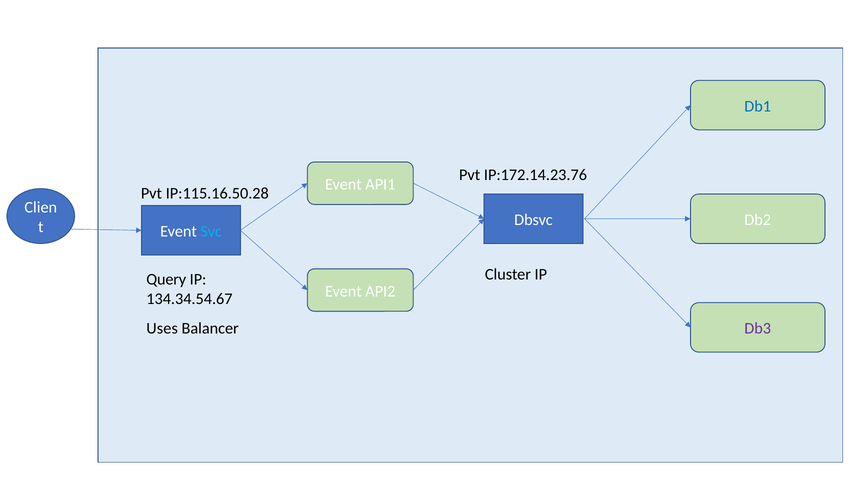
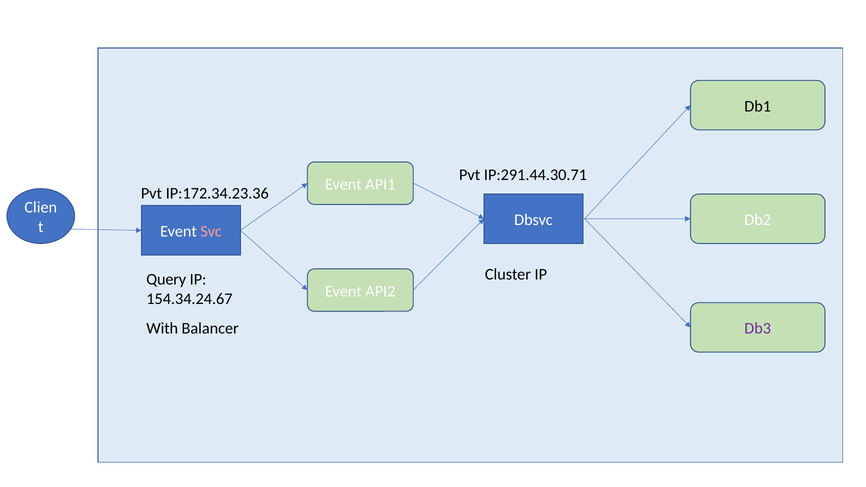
Db1 colour: blue -> black (758, 106)
IP:172.14.23.76: IP:172.14.23.76 -> IP:291.44.30.71 (535, 175)
IP:115.16.50.28: IP:115.16.50.28 -> IP:172.34.23.36 (217, 193)
Svc colour: light blue -> pink (211, 232)
134.34.54.67: 134.34.54.67 -> 154.34.24.67 (189, 299)
Uses: Uses -> With (162, 328)
